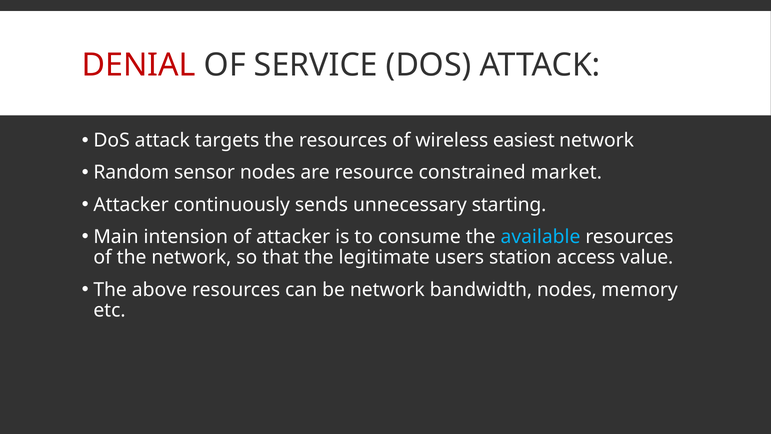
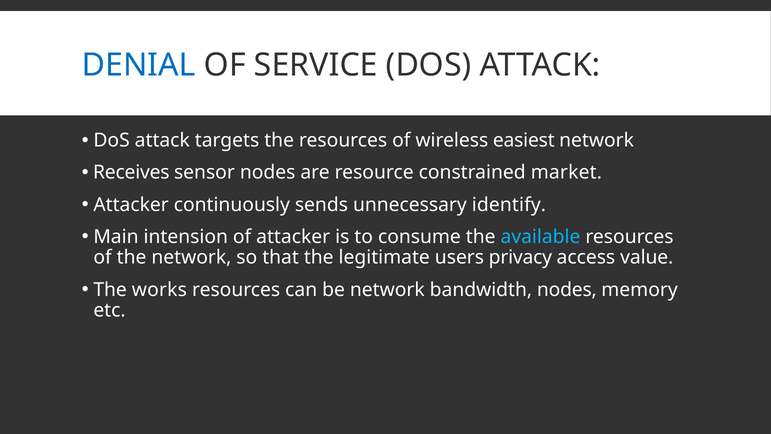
DENIAL colour: red -> blue (139, 65)
Random: Random -> Receives (131, 172)
starting: starting -> identify (509, 205)
station: station -> privacy (520, 257)
above: above -> works (159, 289)
